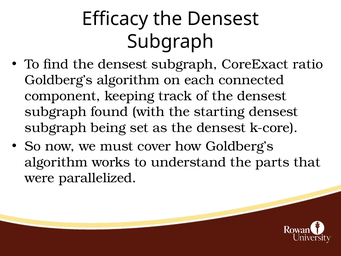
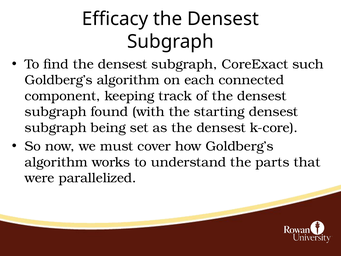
ratio: ratio -> such (308, 64)
